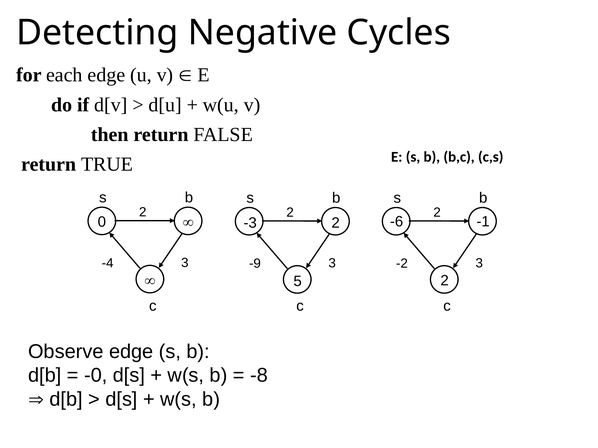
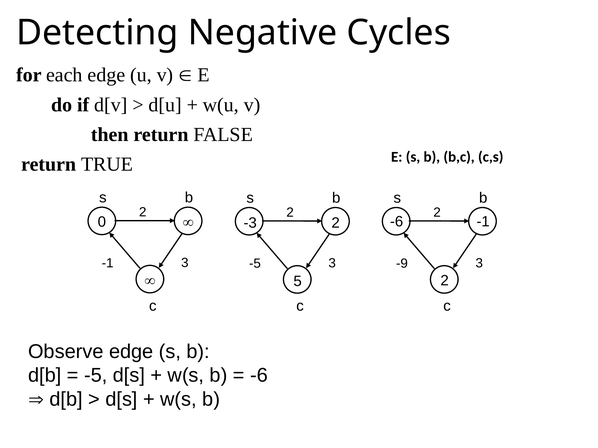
-4: -4 -> -1 (108, 264)
-9: -9 -> -5 (255, 264)
-2: -2 -> -9 (402, 264)
-0: -0 -> -5 (96, 376)
-8: -8 -> -6 (259, 376)
